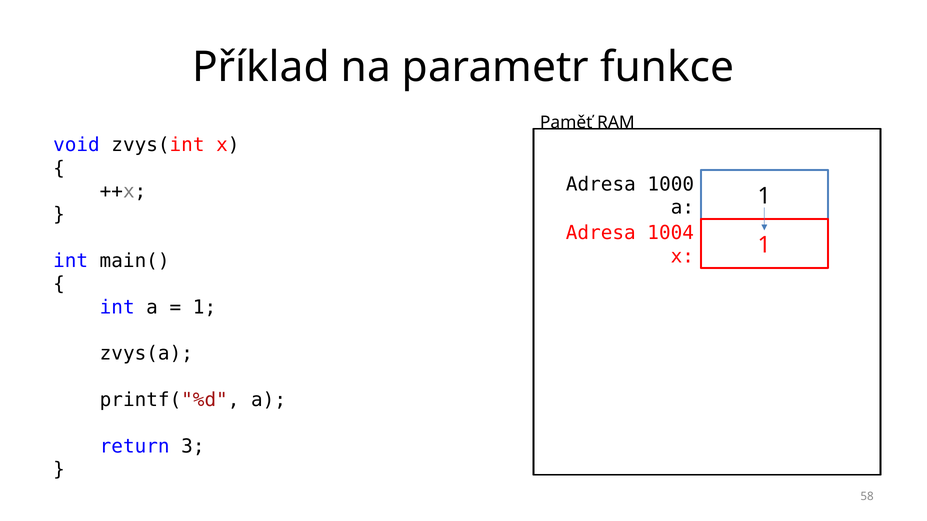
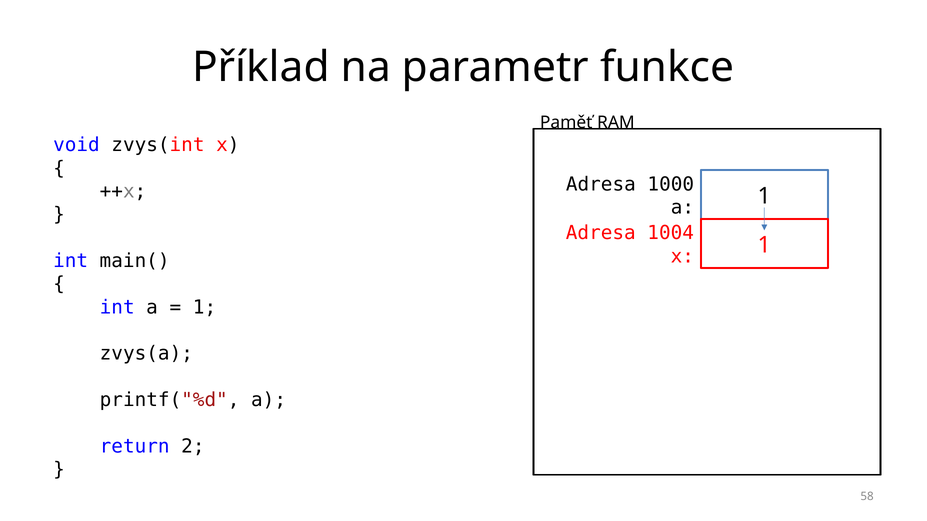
3: 3 -> 2 (193, 447)
